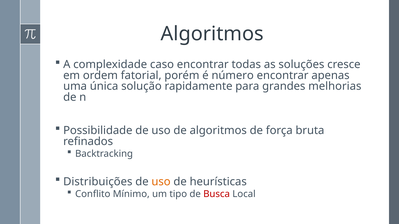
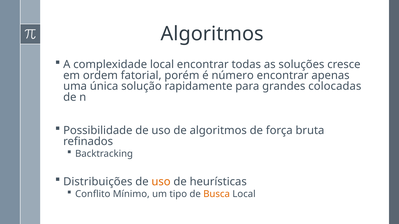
complexidade caso: caso -> local (162, 65)
melhorias: melhorias -> colocadas (335, 86)
Busca colour: red -> orange (217, 194)
